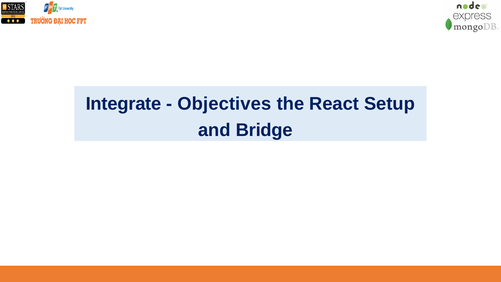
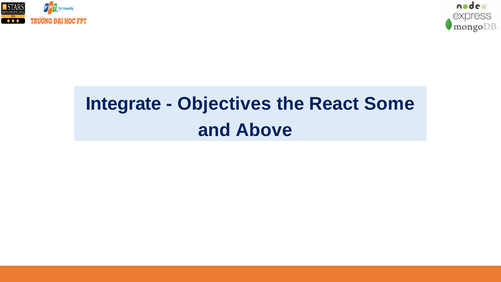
Setup: Setup -> Some (389, 104)
Bridge: Bridge -> Above (264, 130)
